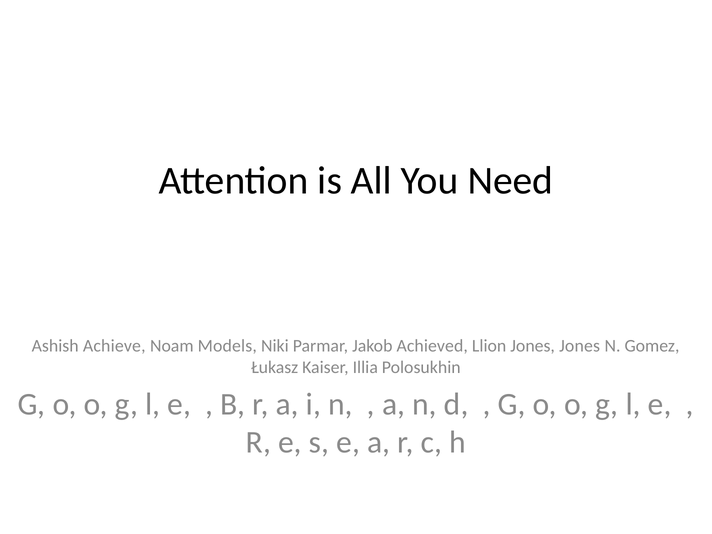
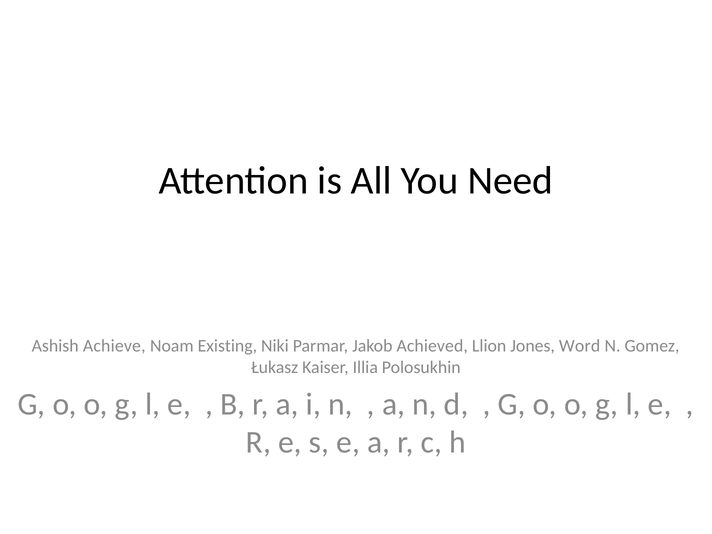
Models: Models -> Existing (227, 346)
Jones Jones: Jones -> Word (580, 346)
